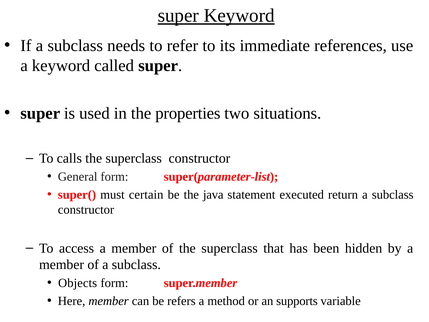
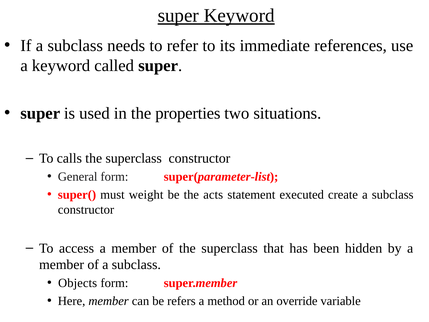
certain: certain -> weight (146, 195)
java: java -> acts (213, 195)
return: return -> create (343, 195)
supports: supports -> override (297, 301)
